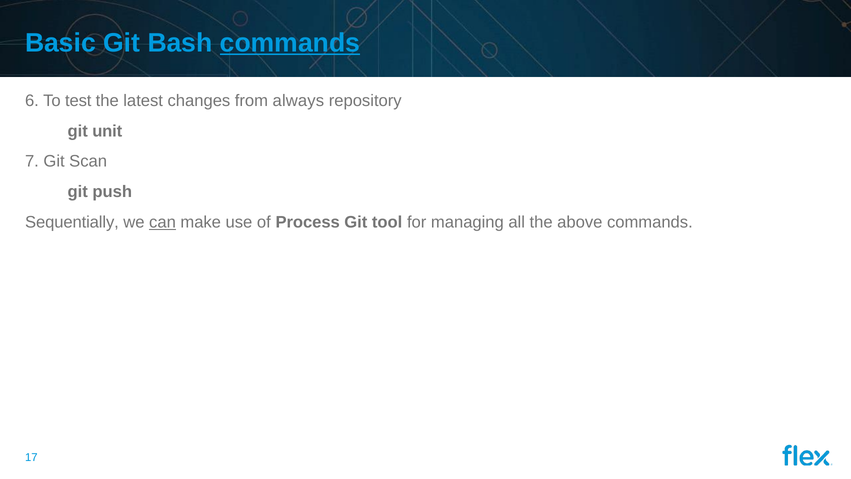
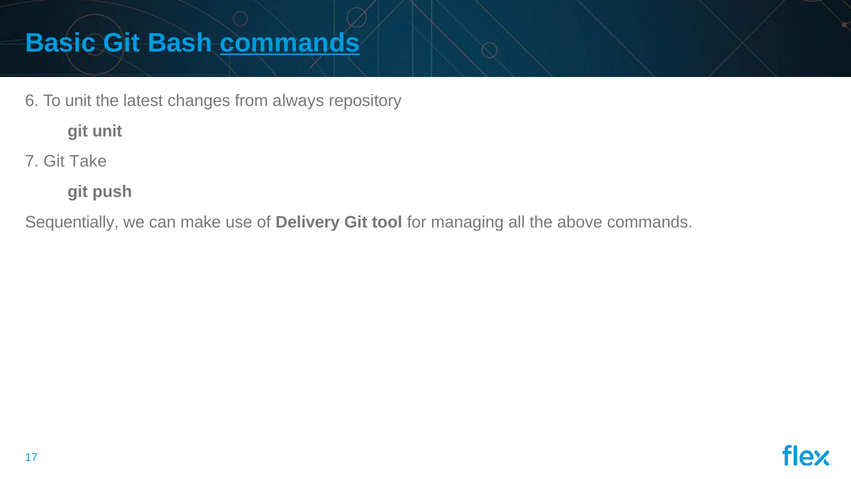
To test: test -> unit (78, 101)
Scan: Scan -> Take (88, 161)
can underline: present -> none (162, 222)
Process: Process -> Delivery (308, 222)
